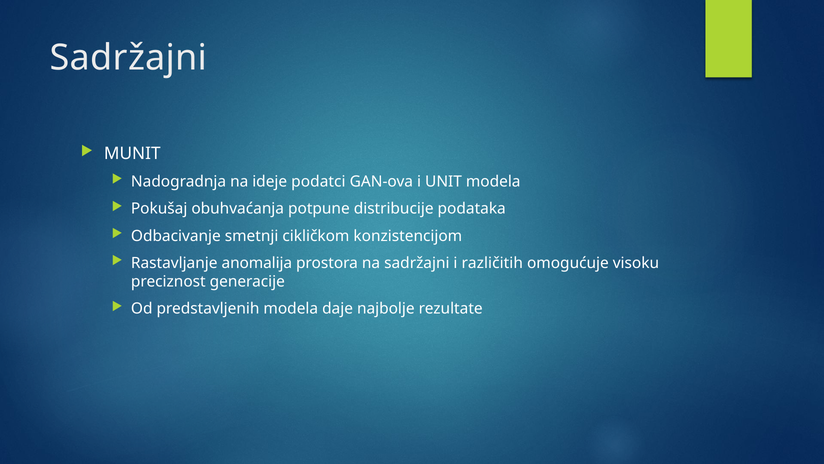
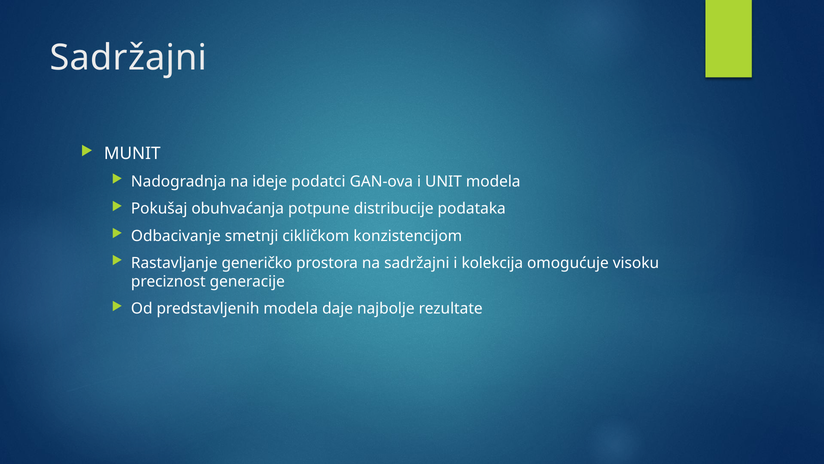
anomalija: anomalija -> generičko (257, 263)
različitih: različitih -> kolekcija (492, 263)
